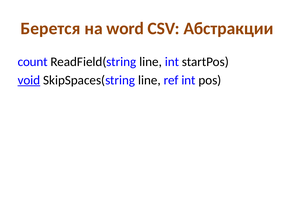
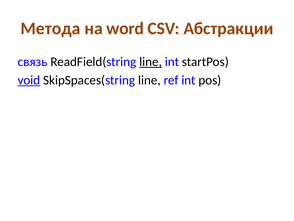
Берется: Берется -> Метода (50, 28)
count: count -> связь (33, 62)
line underline: none -> present (151, 62)
